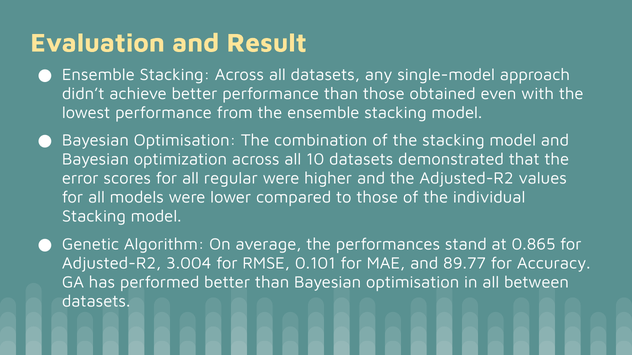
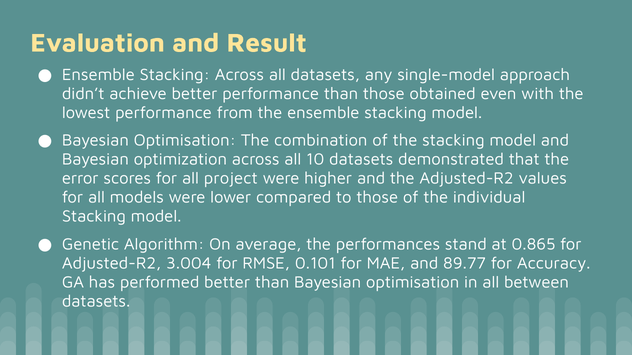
regular: regular -> project (231, 179)
